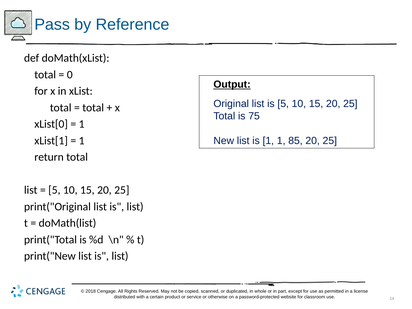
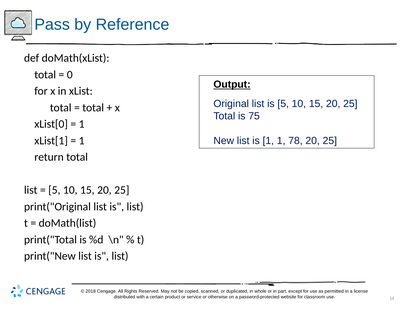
85: 85 -> 78 (295, 141)
